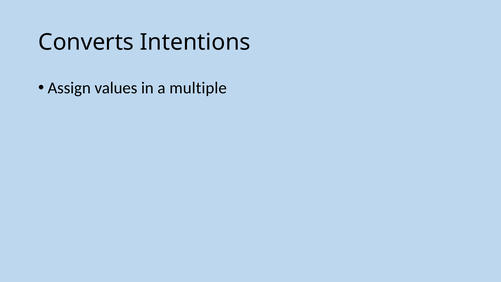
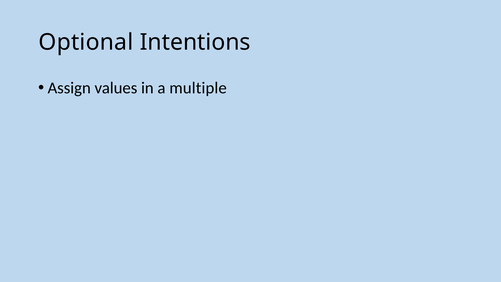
Converts: Converts -> Optional (86, 42)
